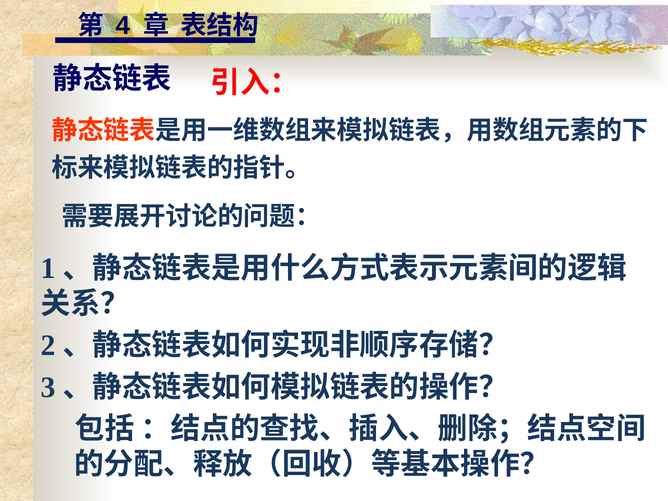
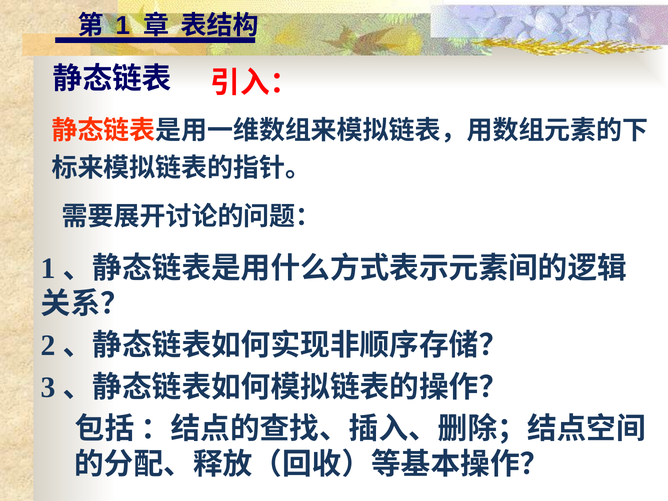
4: 4 -> 1 (123, 25)
